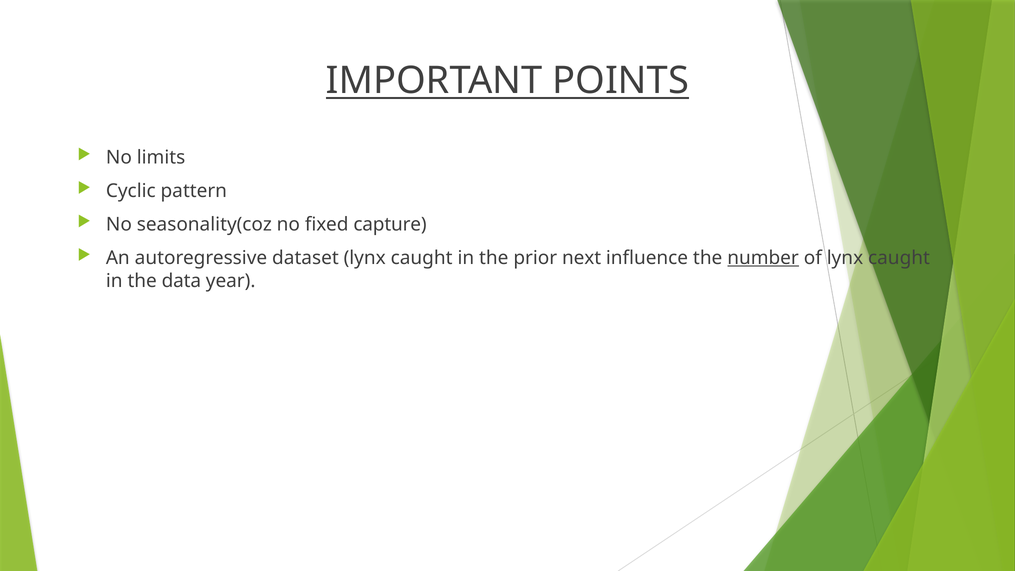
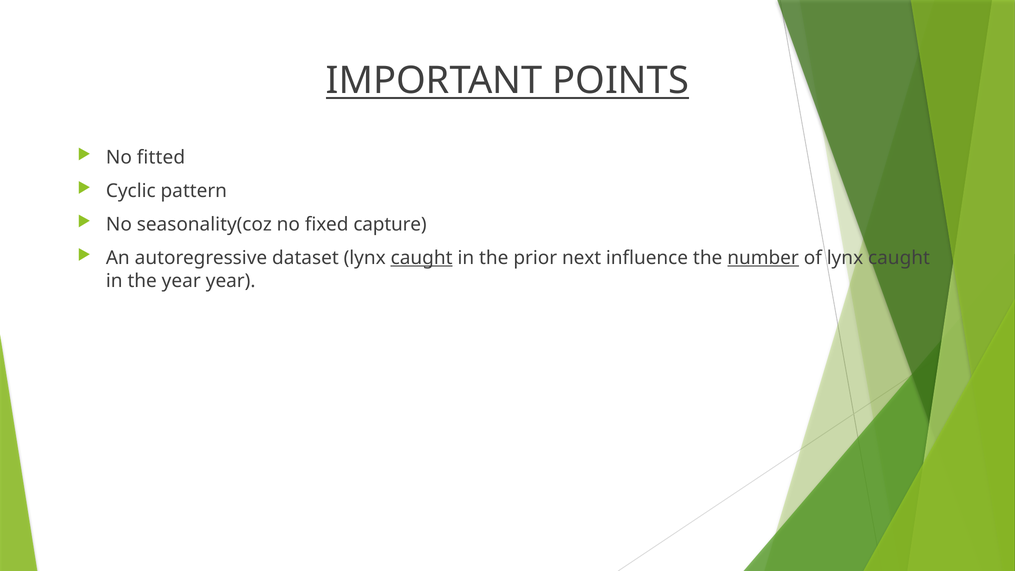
limits: limits -> fitted (161, 158)
caught underline: none -> present (422, 258)
the data: data -> year (181, 281)
